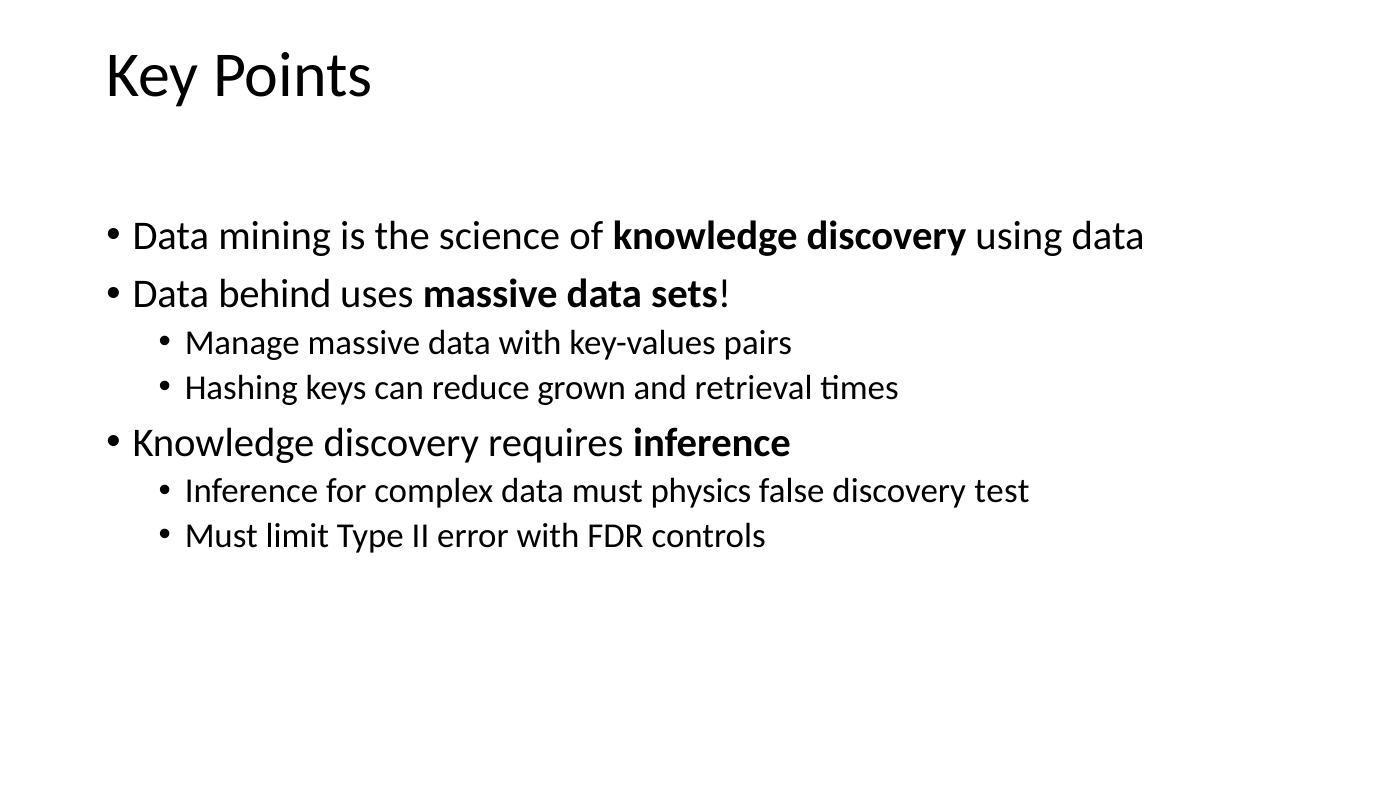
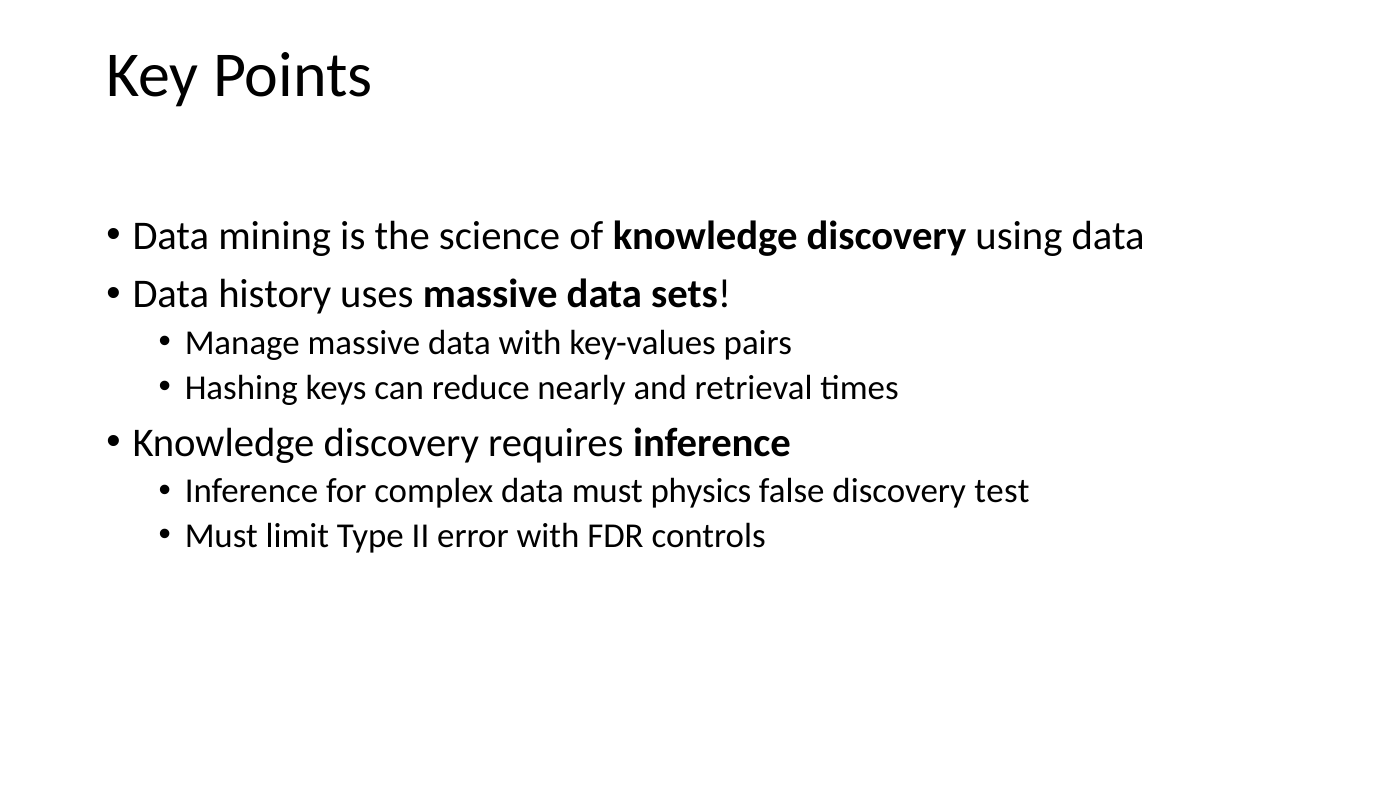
behind: behind -> history (275, 294)
grown: grown -> nearly (582, 387)
